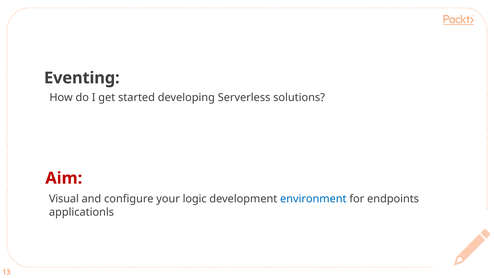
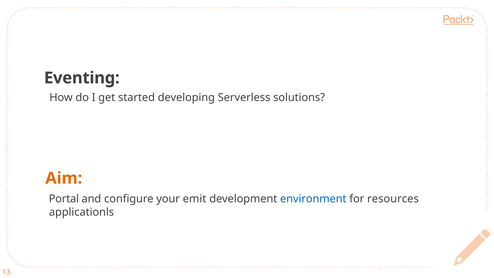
Aim colour: red -> orange (64, 178)
Visual: Visual -> Portal (64, 199)
logic: logic -> emit (195, 199)
endpoints: endpoints -> resources (393, 199)
